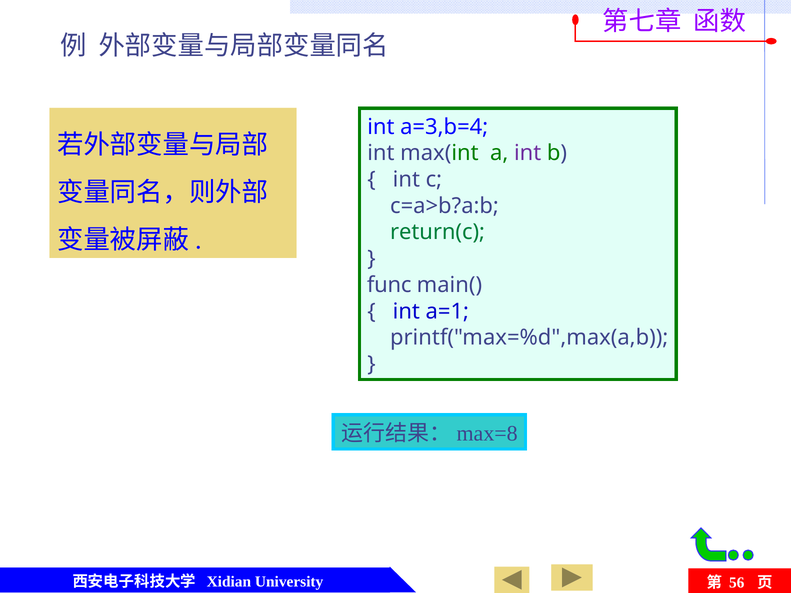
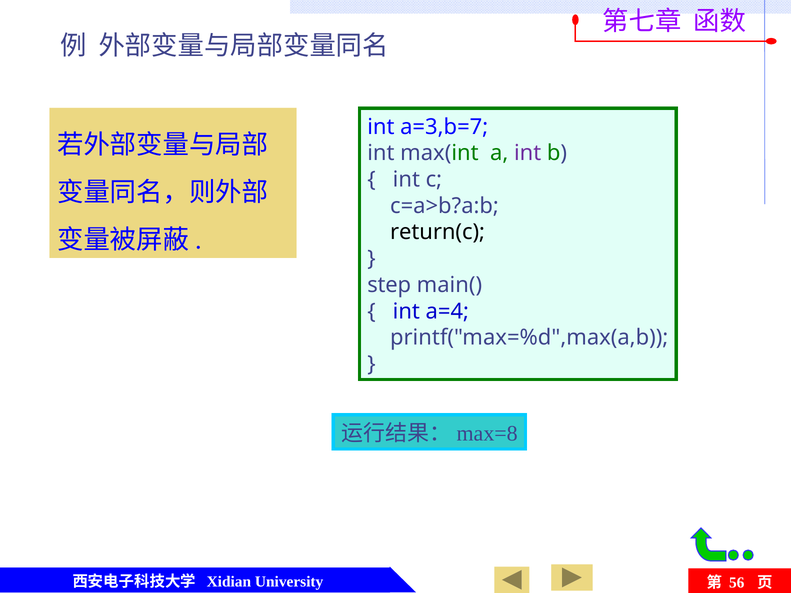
a=3,b=4: a=3,b=4 -> a=3,b=7 (444, 127)
return(c colour: green -> black (438, 232)
func: func -> step (389, 285)
a=1: a=1 -> a=4 (447, 311)
